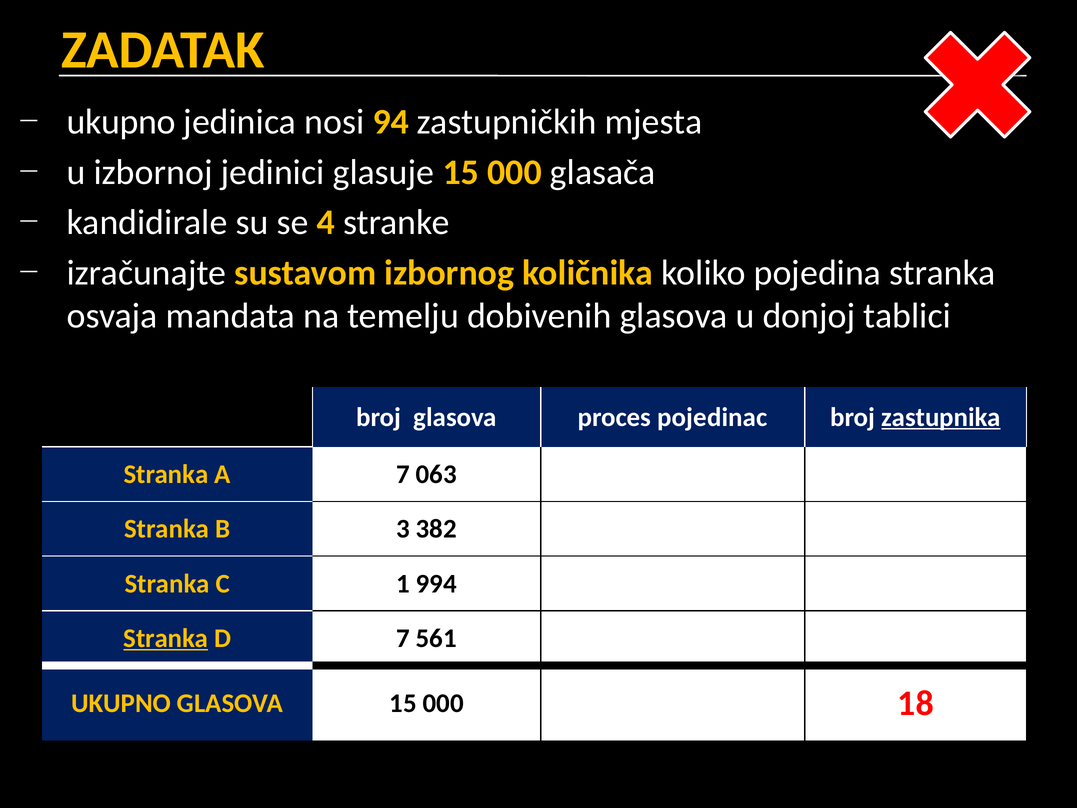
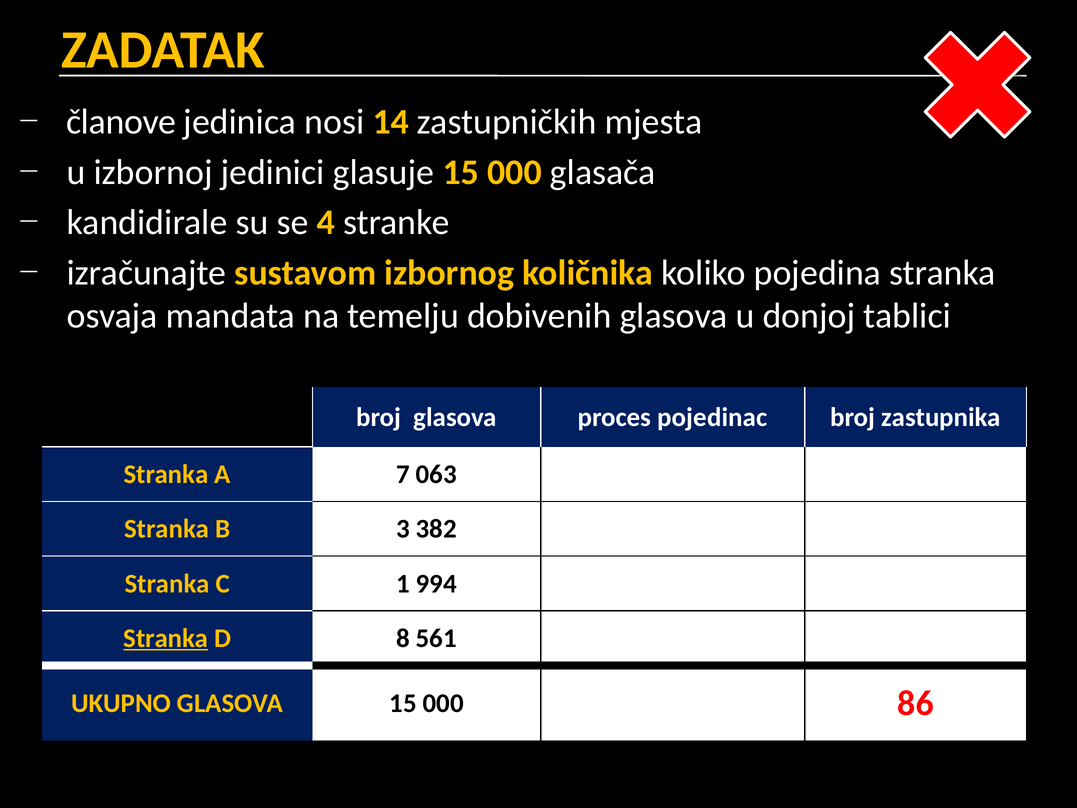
ukupno: ukupno -> članove (121, 122)
94: 94 -> 14 (391, 122)
zastupnika underline: present -> none (941, 417)
D 7: 7 -> 8 (403, 638)
18: 18 -> 86 (916, 703)
